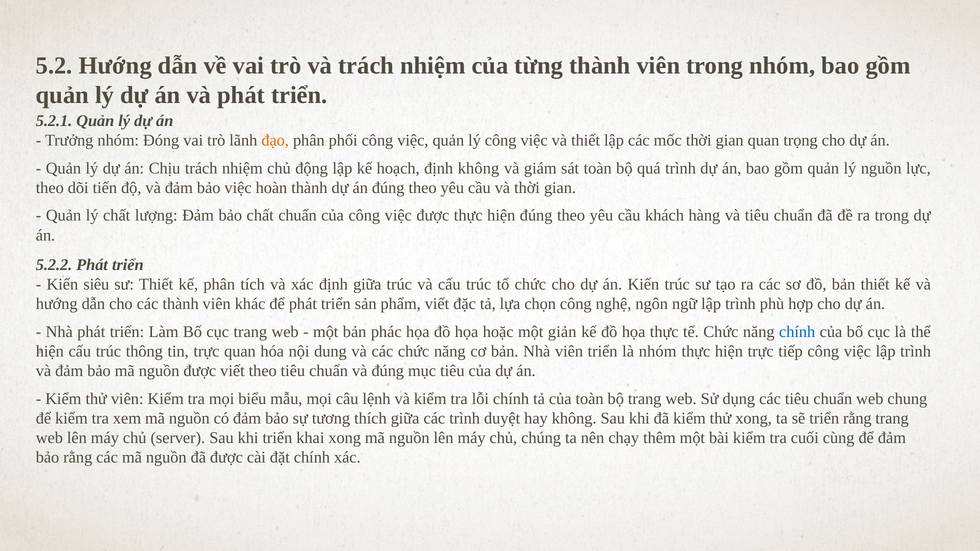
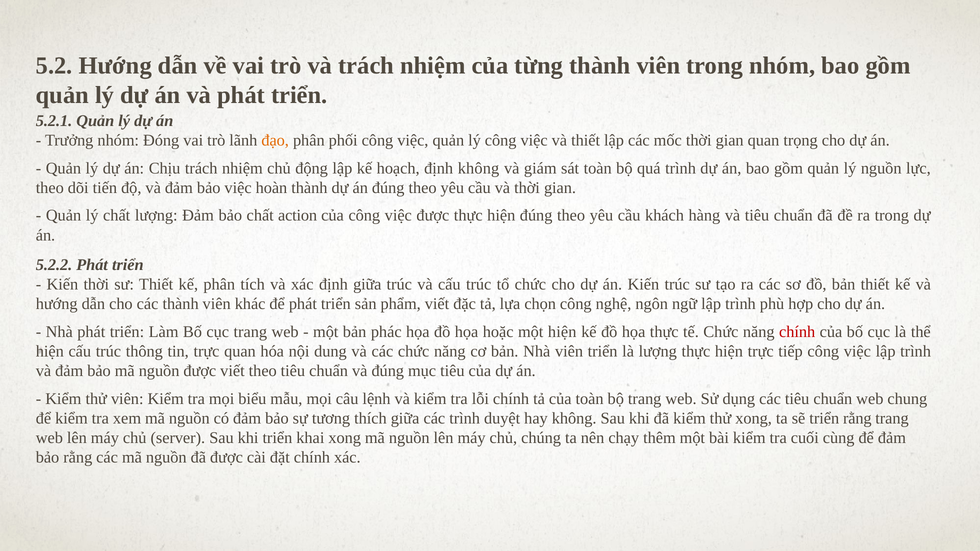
chất chuẩn: chuẩn -> action (298, 216)
Kiến siêu: siêu -> thời (96, 285)
một giản: giản -> hiện (562, 332)
chính colour: blue -> red (797, 332)
là nhóm: nhóm -> lượng (658, 352)
